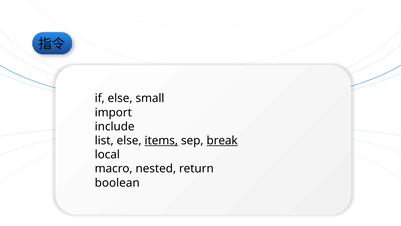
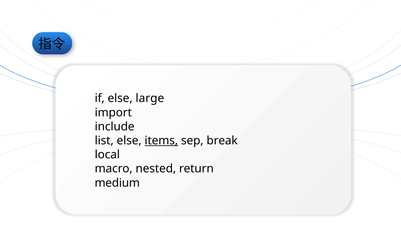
small: small -> large (150, 98)
break underline: present -> none (222, 140)
boolean: boolean -> medium (117, 182)
